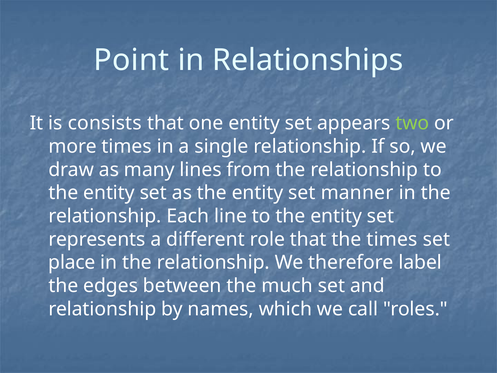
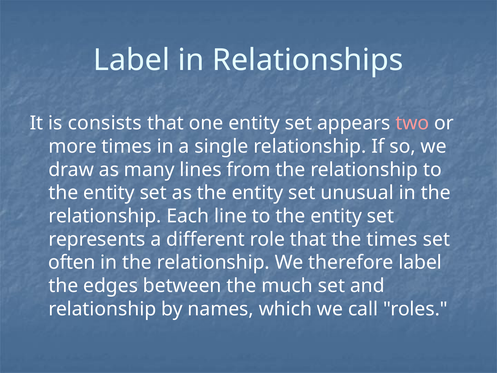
Point: Point -> Label (132, 60)
two colour: light green -> pink (412, 123)
manner: manner -> unusual (357, 193)
place: place -> often (72, 262)
